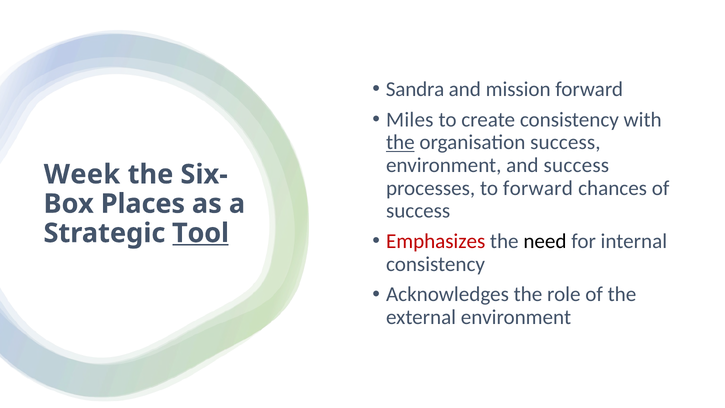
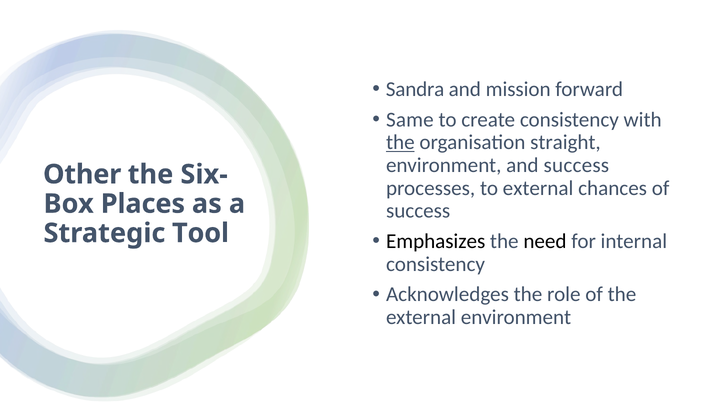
Miles: Miles -> Same (410, 120)
organisation success: success -> straight (565, 142)
Week: Week -> Other (82, 174)
to forward: forward -> external (538, 188)
Tool underline: present -> none (201, 233)
Emphasizes colour: red -> black (436, 241)
